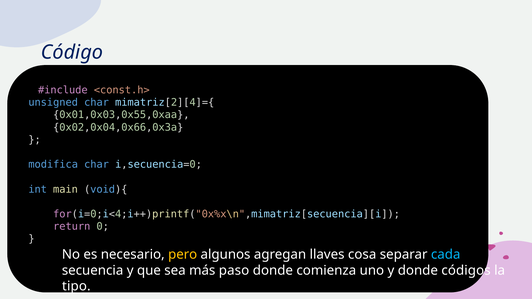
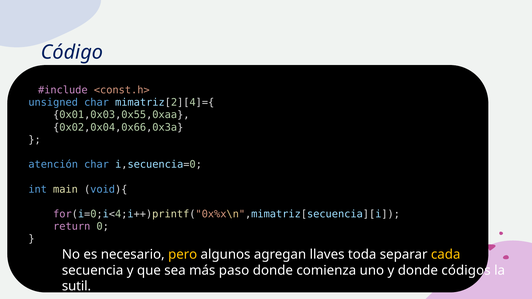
modifica: modifica -> atención (53, 165)
cosa: cosa -> toda (362, 255)
cada colour: light blue -> yellow (446, 255)
tipo: tipo -> sutil (76, 286)
